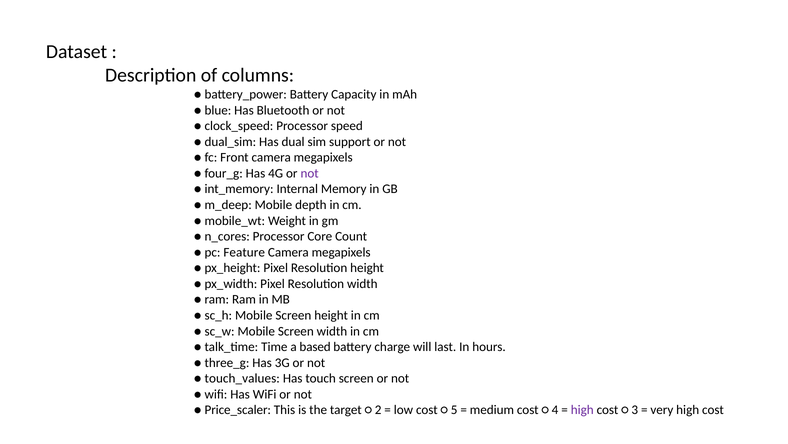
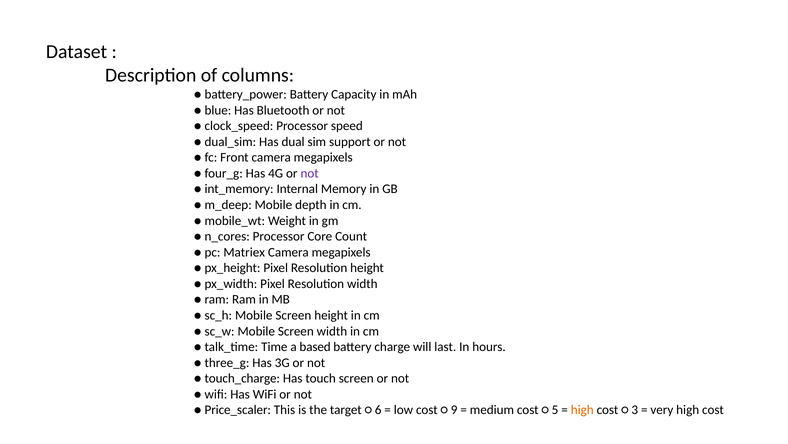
Feature: Feature -> Matriex (244, 252)
touch_values: touch_values -> touch_charge (242, 378)
2: 2 -> 6 (378, 409)
5: 5 -> 9 (454, 409)
4: 4 -> 5 (555, 409)
high colour: purple -> orange (582, 409)
